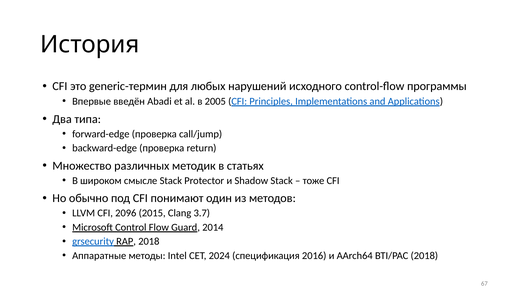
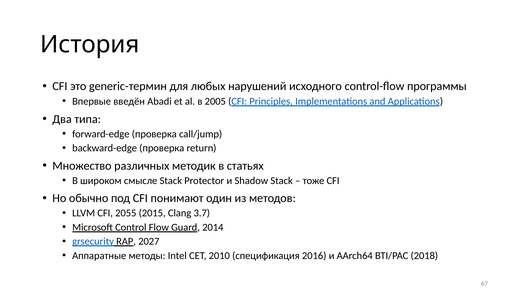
2096: 2096 -> 2055 (126, 213)
RAP 2018: 2018 -> 2027 (149, 241)
2024: 2024 -> 2010 (219, 256)
